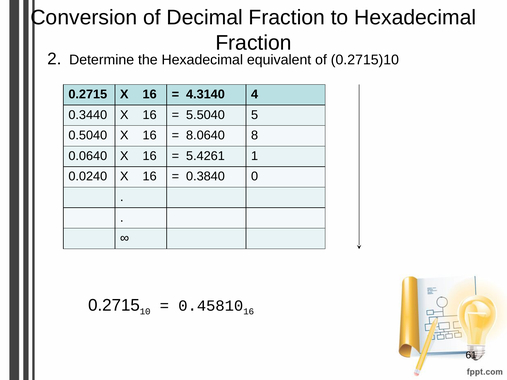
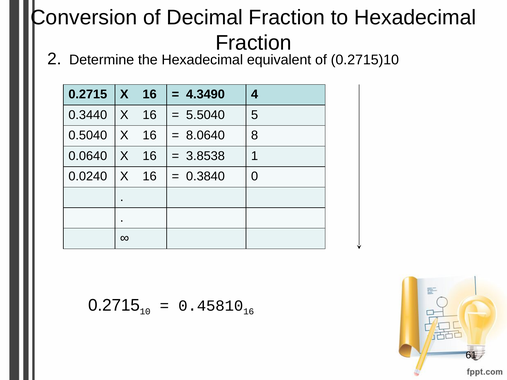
4.3140: 4.3140 -> 4.3490 (205, 94)
5.4261: 5.4261 -> 3.8538 (205, 156)
